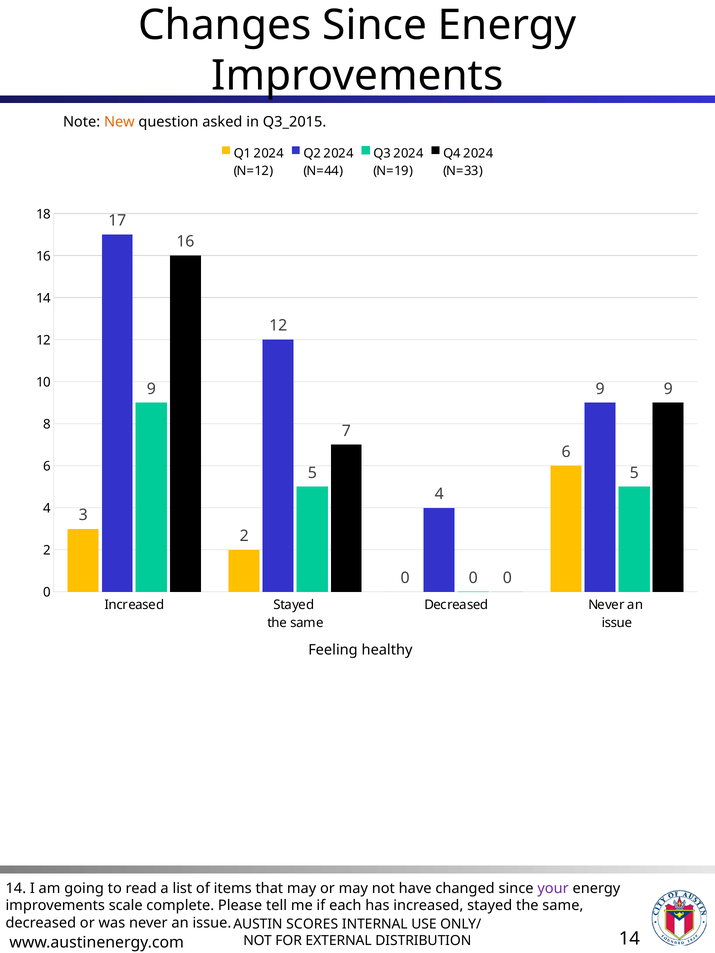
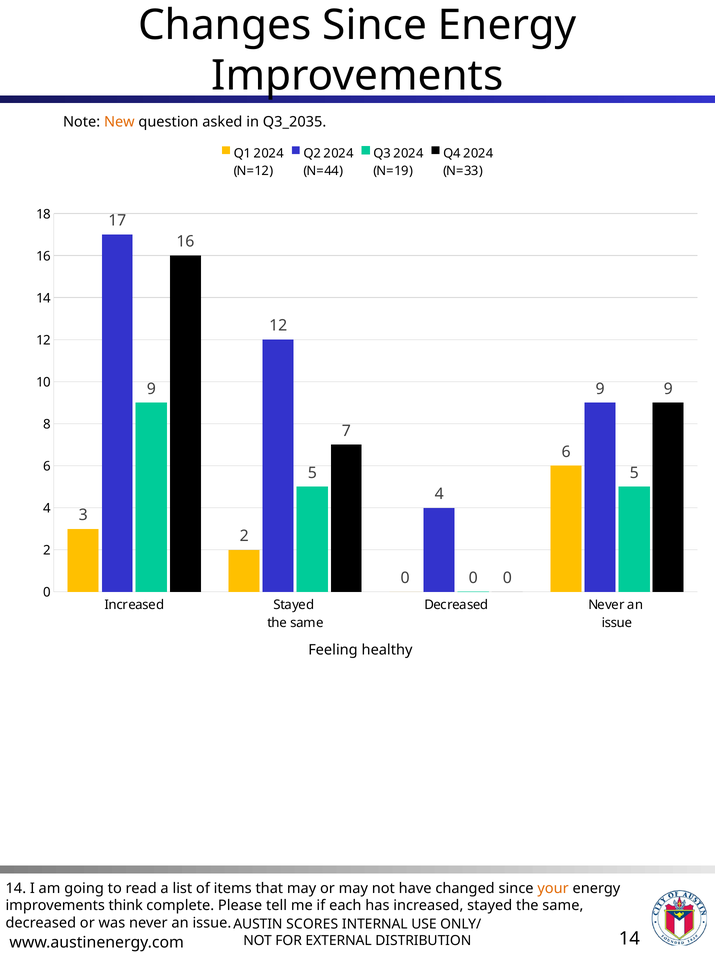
Q3_2015: Q3_2015 -> Q3_2035 (295, 122)
your colour: purple -> orange (553, 889)
scale: scale -> think (126, 906)
